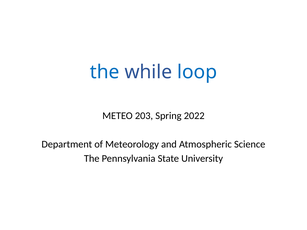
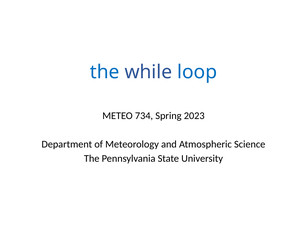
203: 203 -> 734 (144, 116)
2022: 2022 -> 2023 (194, 116)
